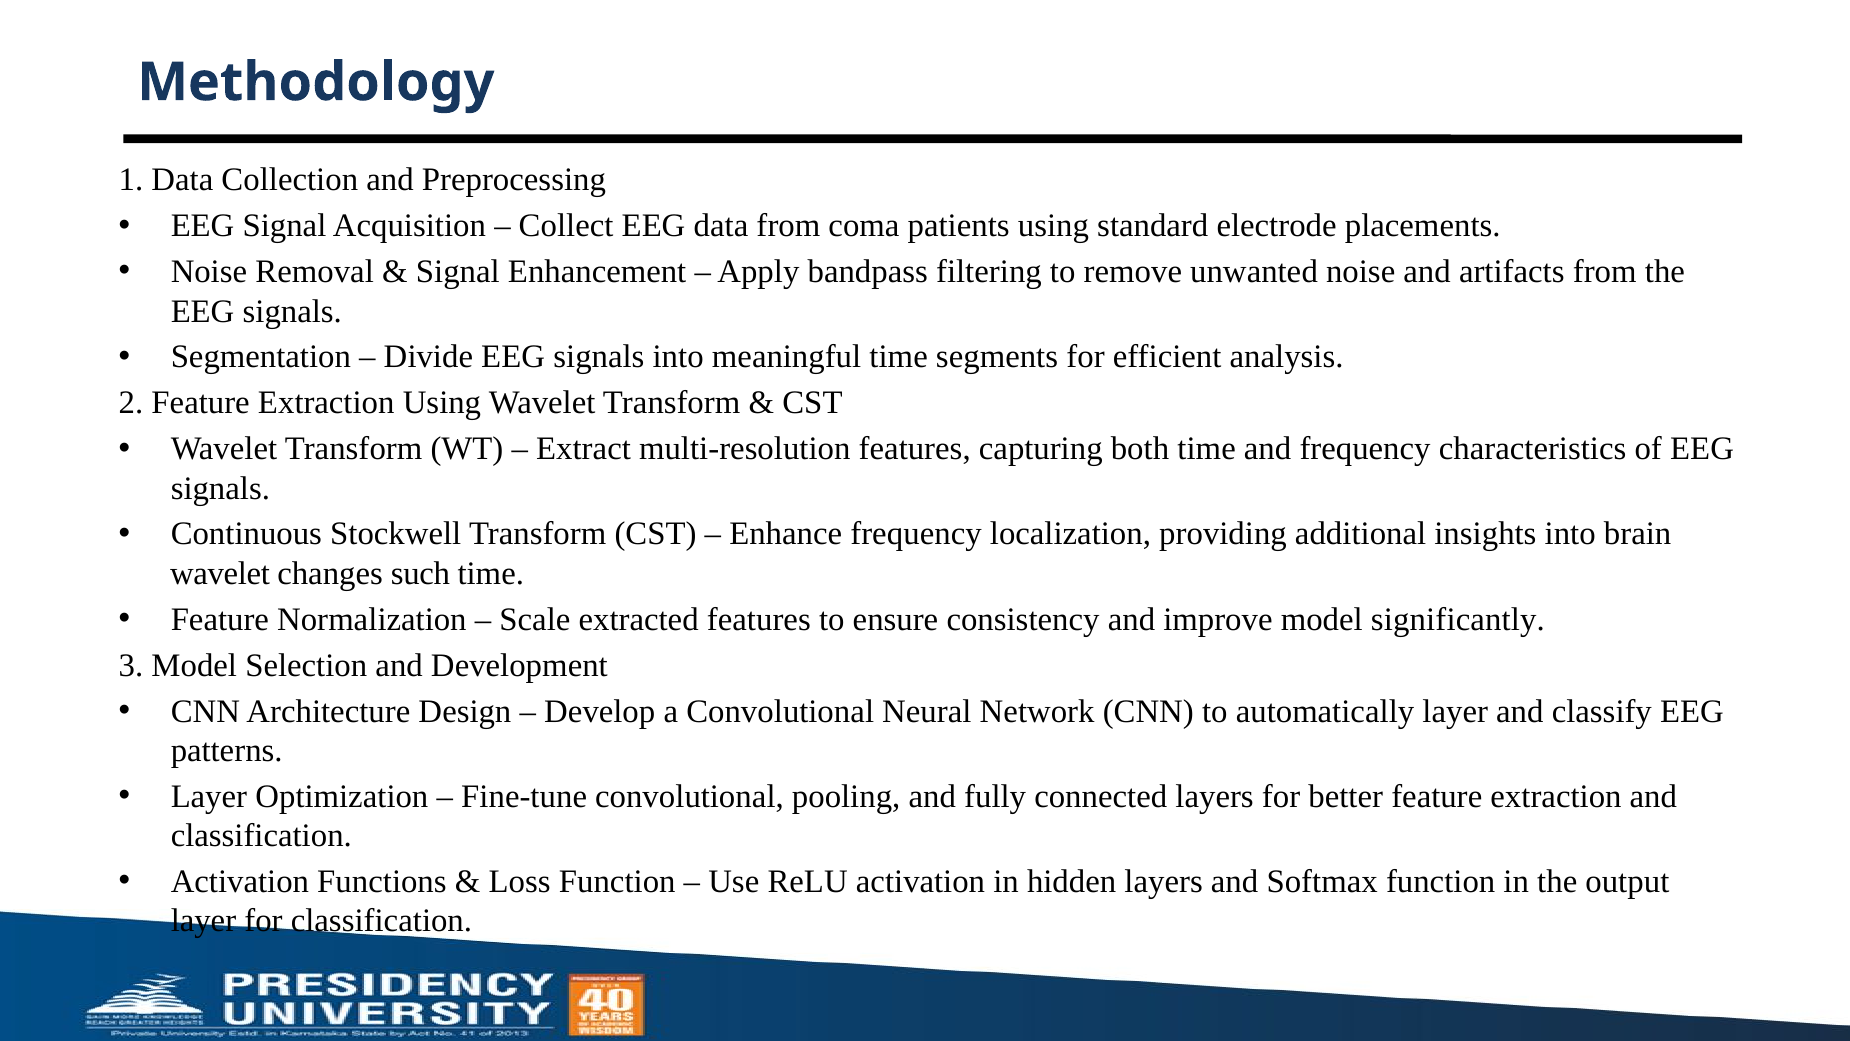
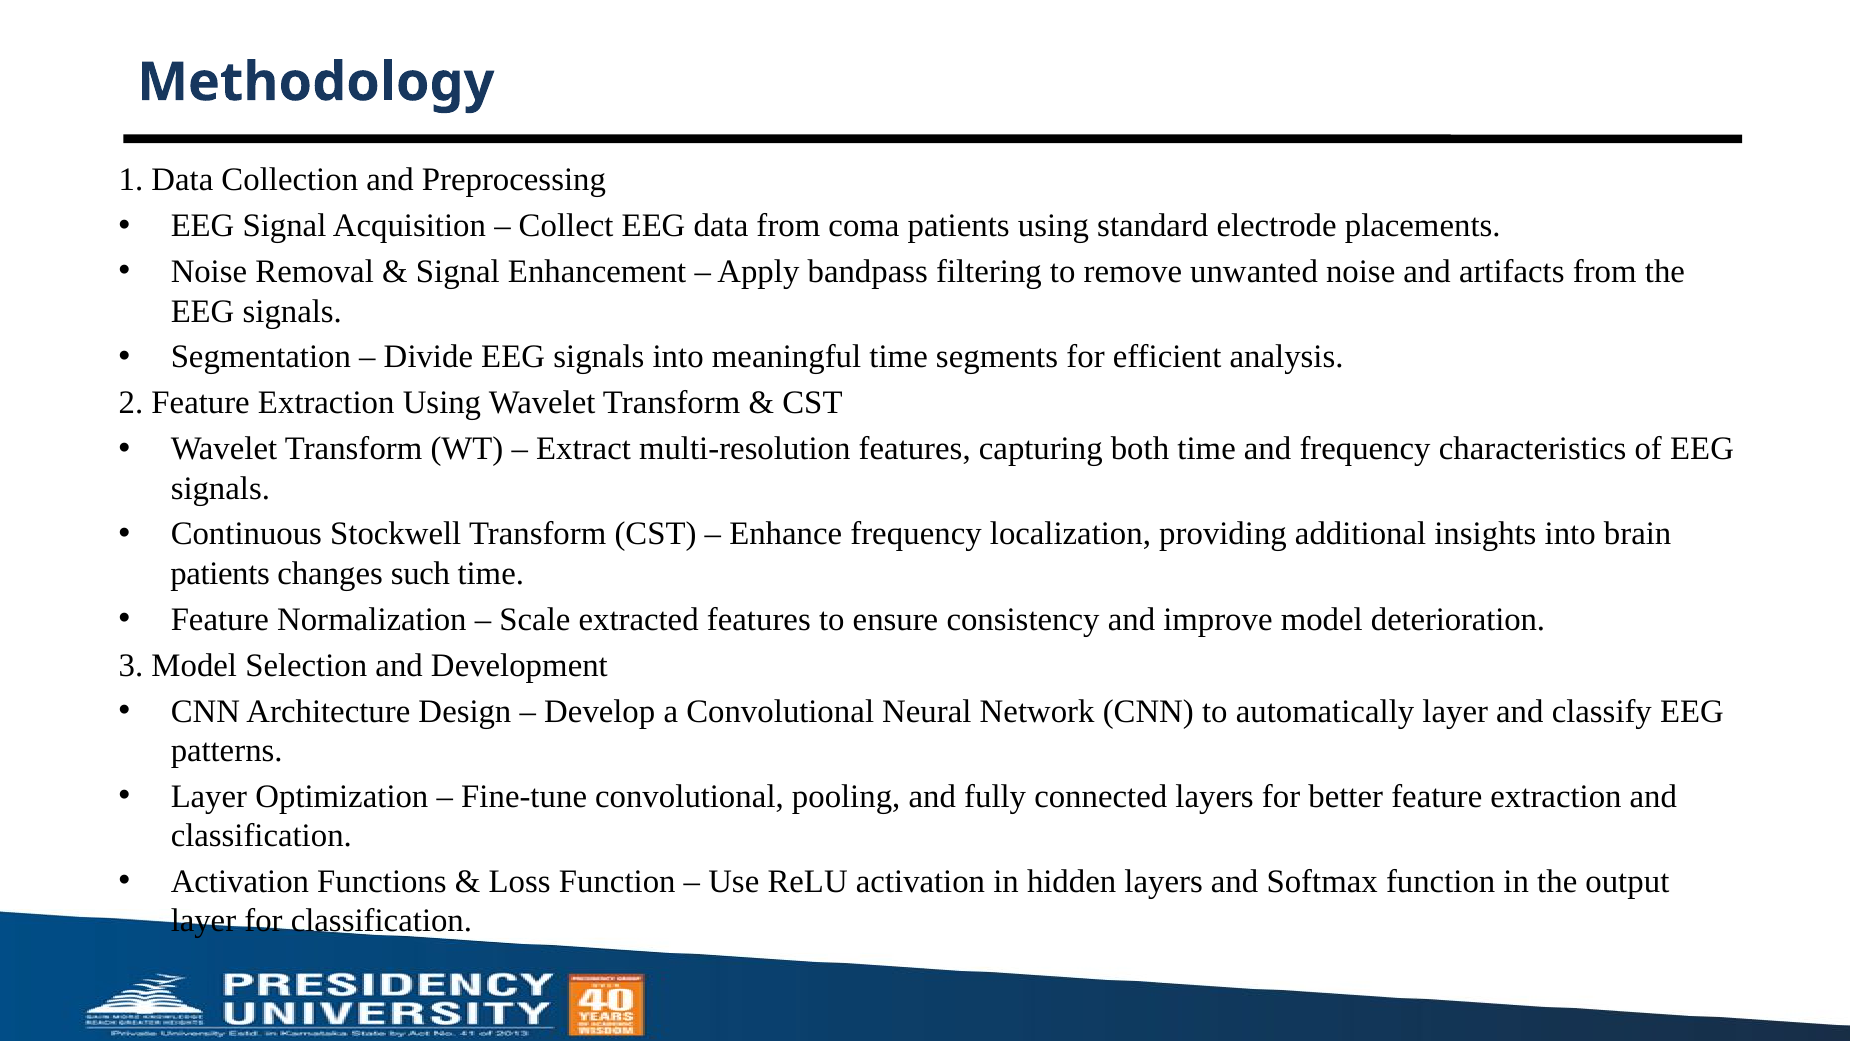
wavelet: wavelet -> patients (220, 573)
significantly: significantly -> deterioration (1458, 619)
